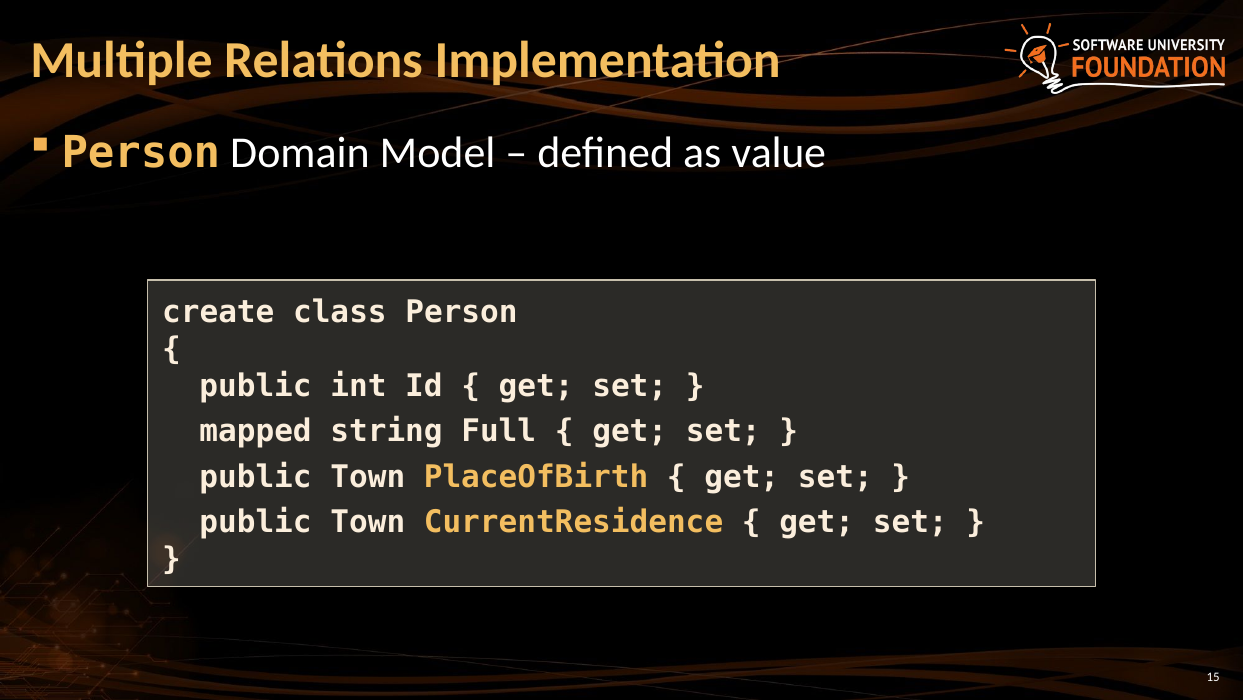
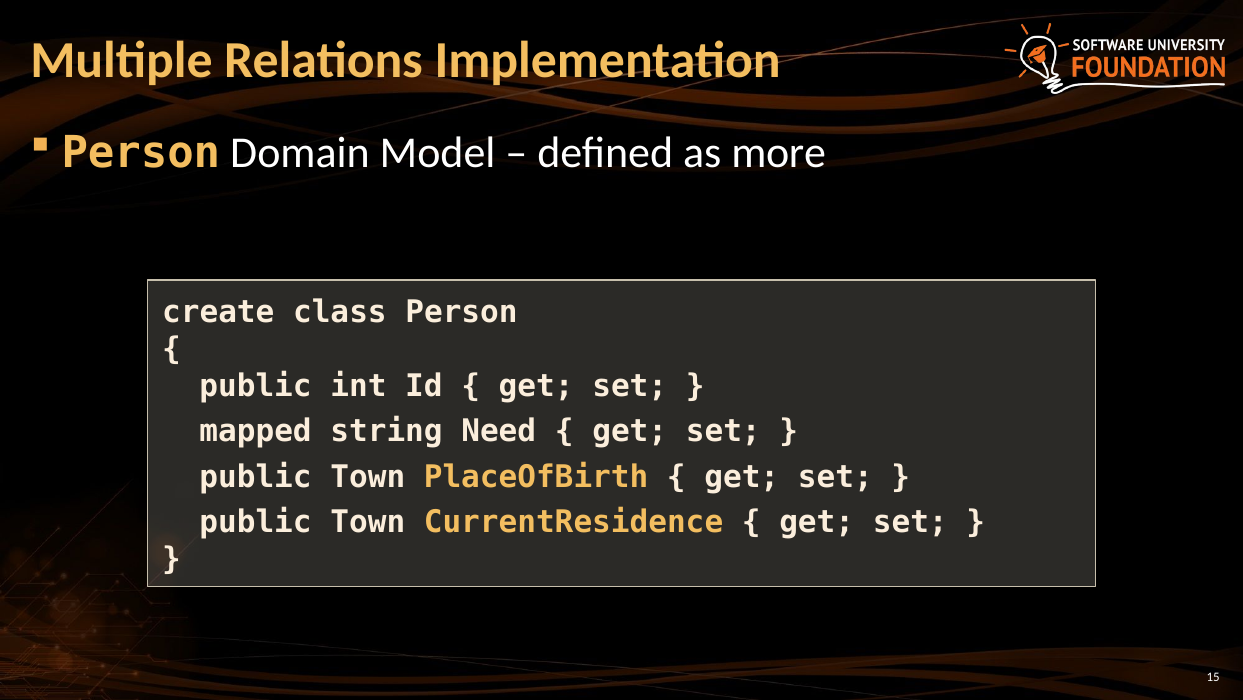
value: value -> more (779, 153)
Full: Full -> Need (499, 431)
